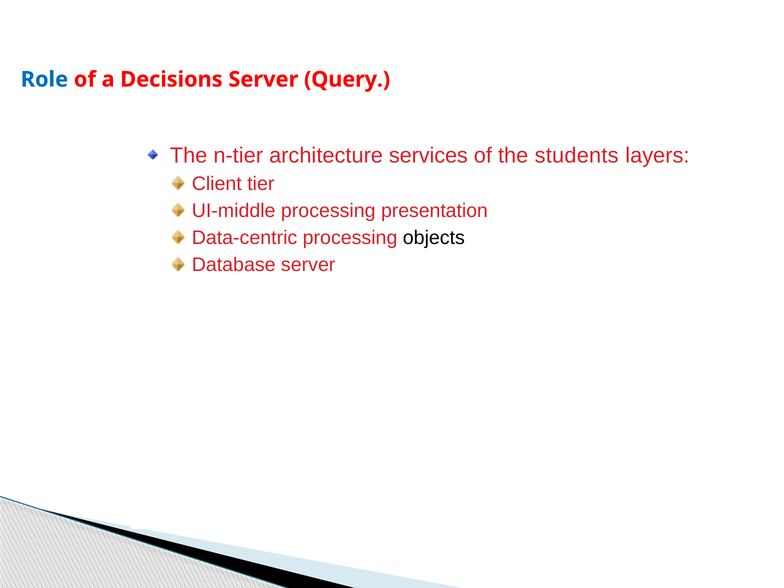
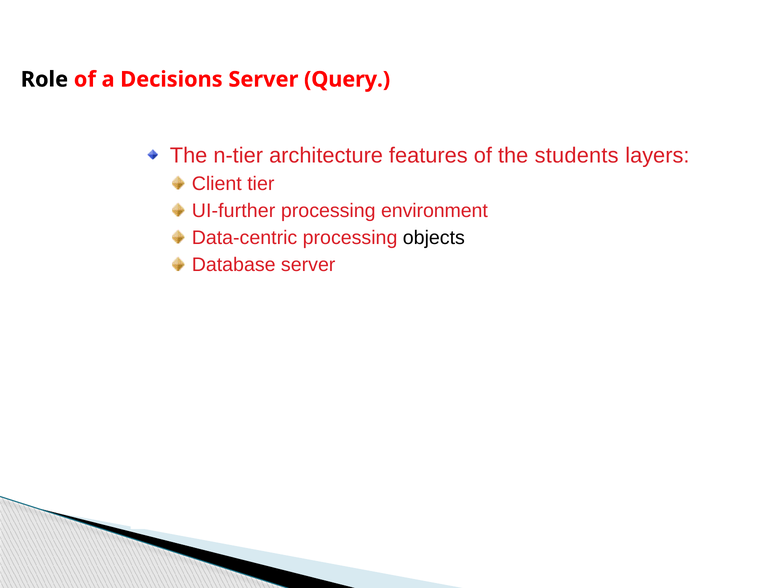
Role colour: blue -> black (44, 79)
services: services -> features (428, 156)
UI-middle: UI-middle -> UI-further (234, 211)
presentation: presentation -> environment (434, 211)
